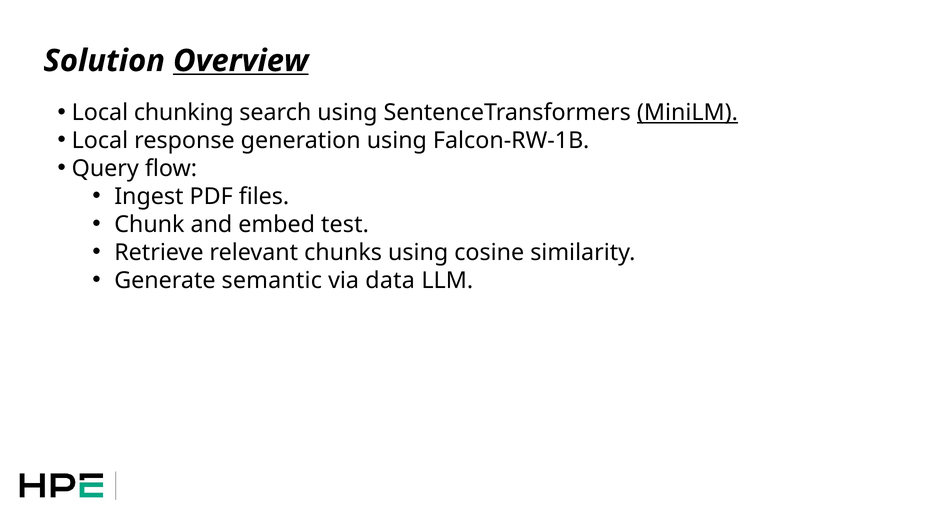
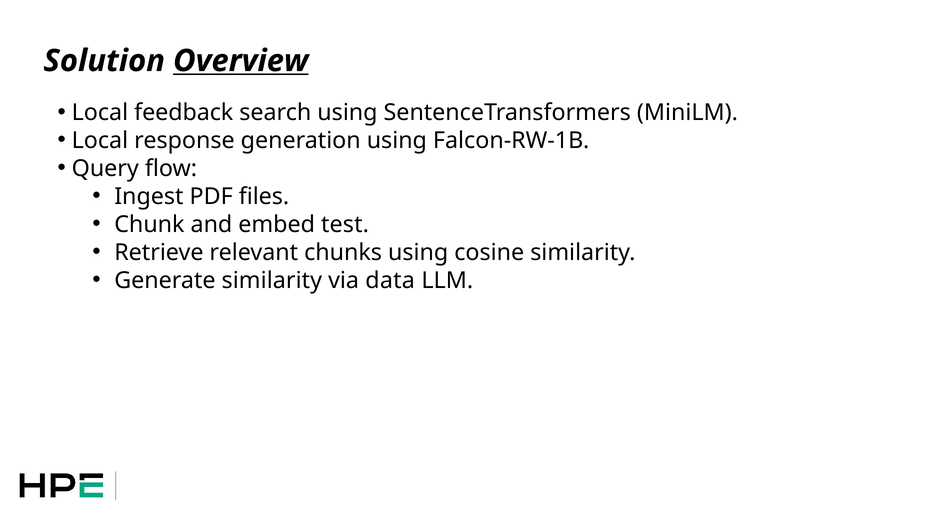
chunking: chunking -> feedback (184, 113)
MiniLM underline: present -> none (687, 113)
Generate semantic: semantic -> similarity (272, 280)
